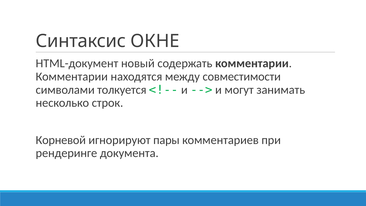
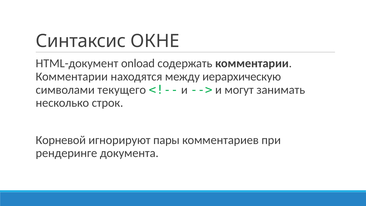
новый: новый -> onload (138, 63)
совместимости: совместимости -> иерархическую (242, 76)
толкуется: толкуется -> текущего (122, 90)
